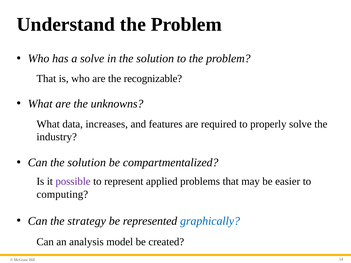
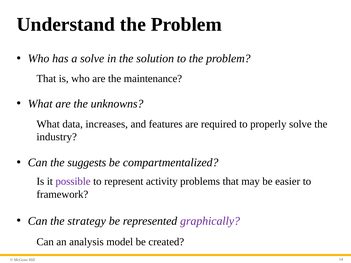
recognizable: recognizable -> maintenance (153, 79)
Can the solution: solution -> suggests (87, 163)
applied: applied -> activity (162, 182)
computing: computing -> framework (62, 194)
graphically colour: blue -> purple (210, 221)
